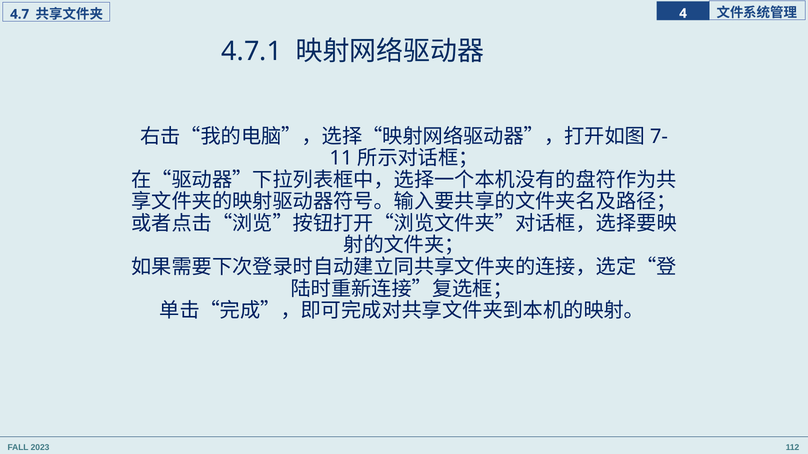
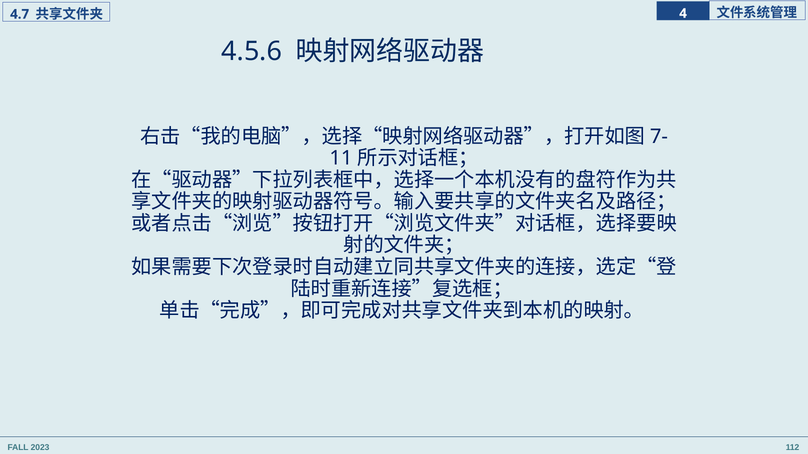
4.7.1: 4.7.1 -> 4.5.6 (252, 52)
